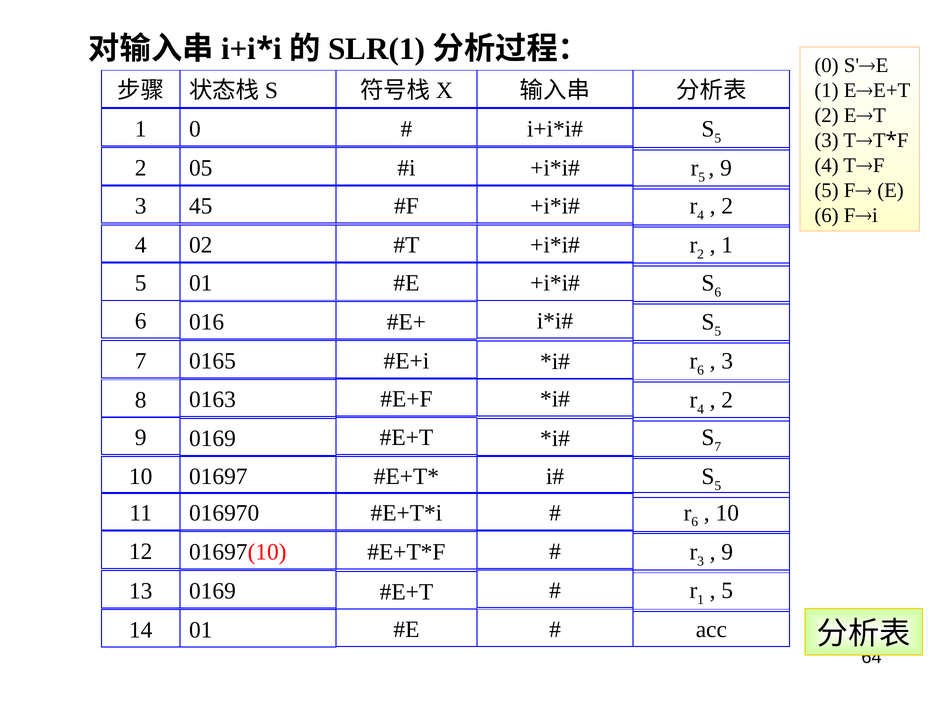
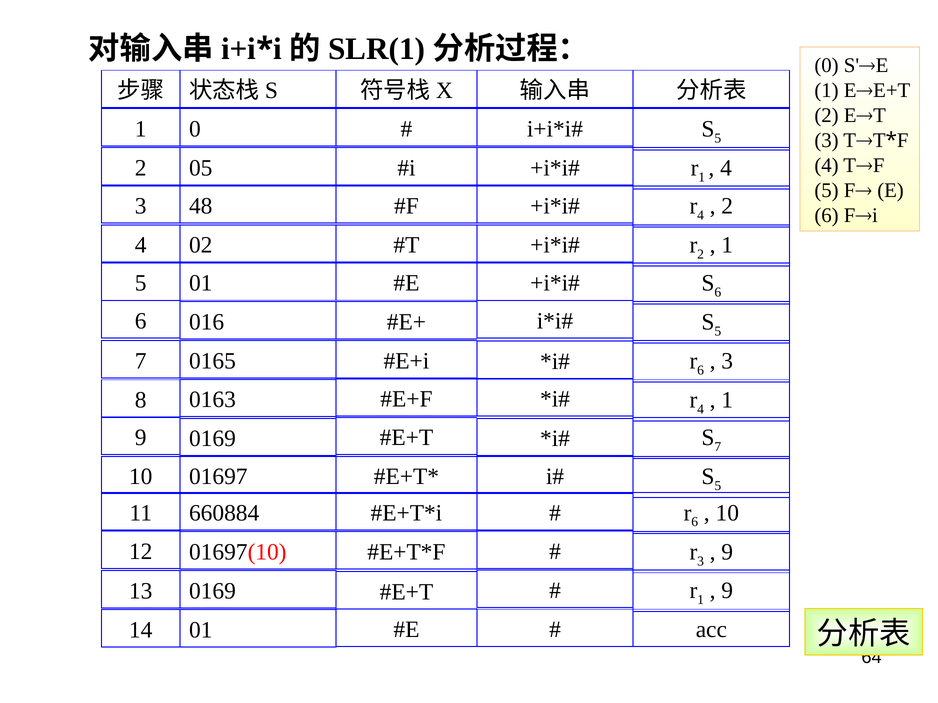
5: 5 -> 1 (702, 177)
9: 9 -> 4 (726, 168)
45: 45 -> 48 (201, 206)
2: 2 -> 1 (727, 400)
016970: 016970 -> 660884 (224, 513)
5: 5 -> 9 (727, 591)
